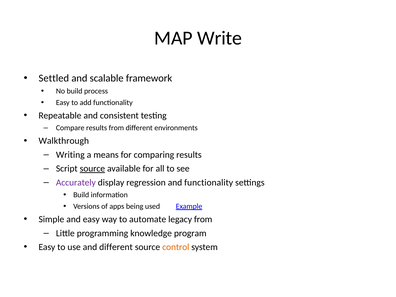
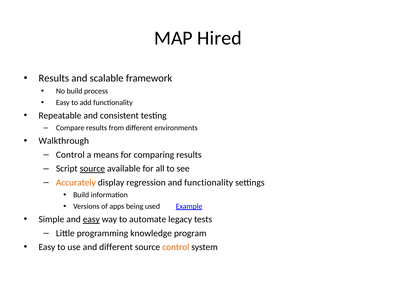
Write: Write -> Hired (219, 38)
Settled: Settled -> Results (54, 78)
Writing: Writing -> Control (70, 155)
Accurately colour: purple -> orange (76, 182)
easy underline: none -> present (91, 219)
legacy from: from -> tests (203, 219)
